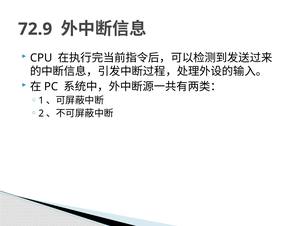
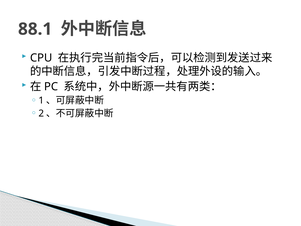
72.9: 72.9 -> 88.1 (35, 29)
